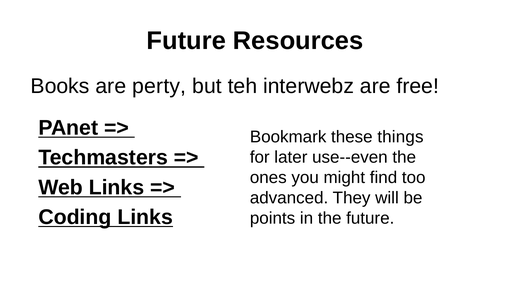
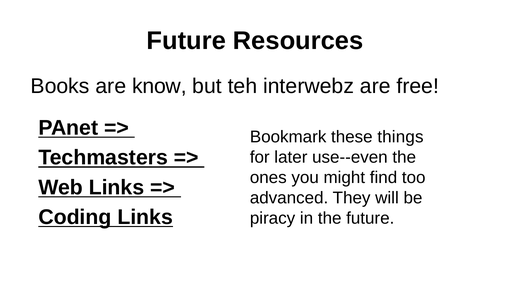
perty: perty -> know (159, 86)
points: points -> piracy (273, 218)
